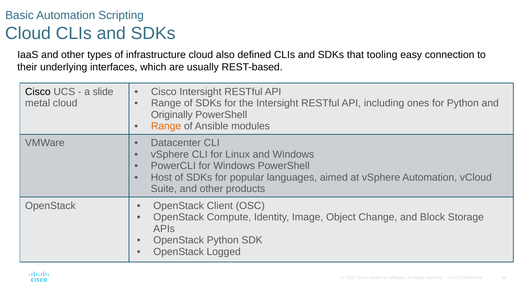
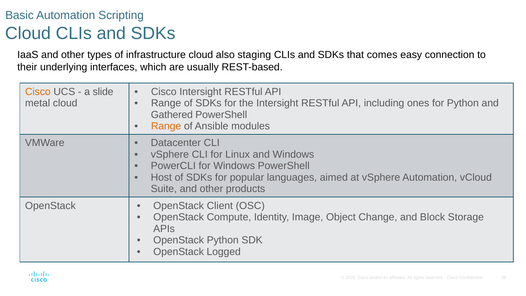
defined: defined -> staging (254, 55)
tooling: tooling -> comes (382, 55)
Cisco colour: black -> orange (38, 92)
Originally: Originally -> Gathered (172, 115)
